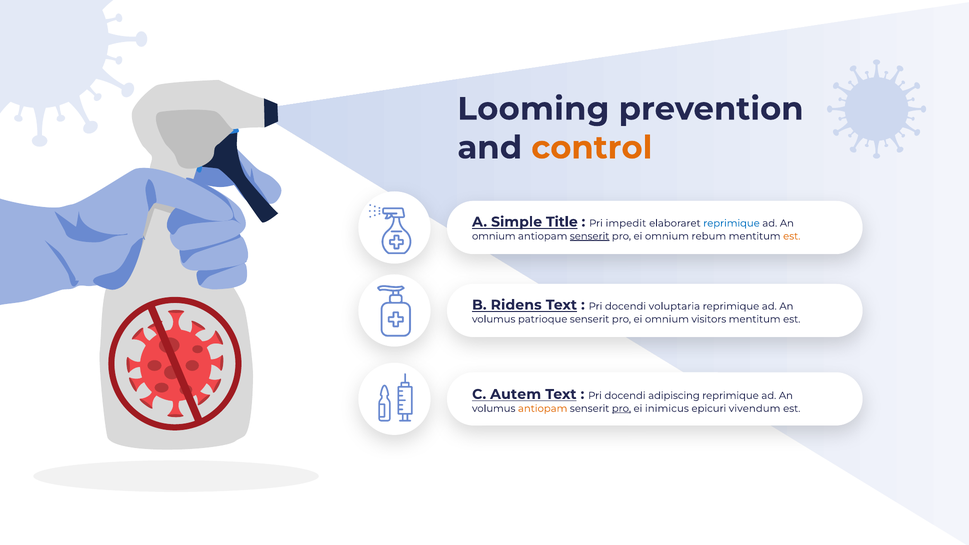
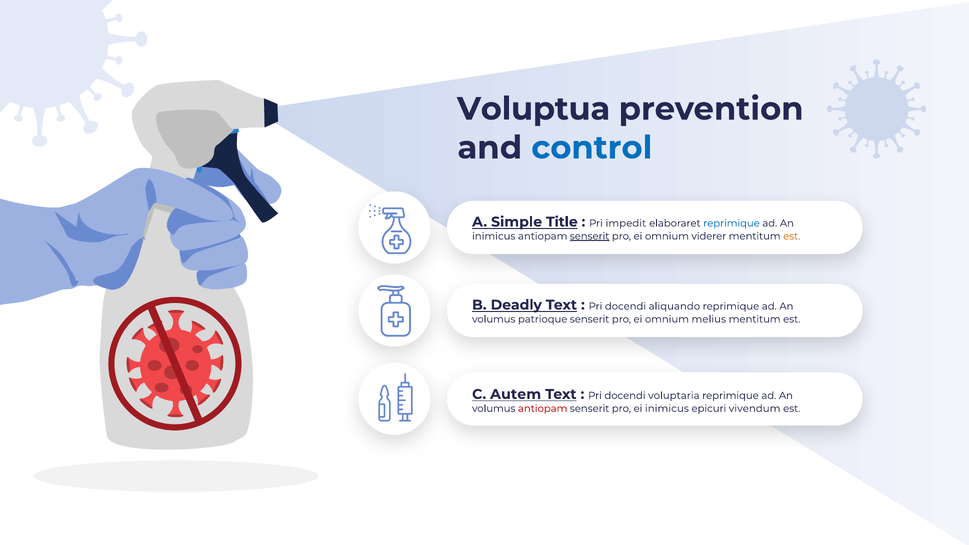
Looming: Looming -> Voluptua (534, 109)
control colour: orange -> blue (592, 148)
omnium: omnium -> inimicus (494, 236)
rebum: rebum -> viderer (709, 236)
Ridens: Ridens -> Deadly (516, 305)
voluptaria: voluptaria -> aliquando (674, 306)
visitors: visitors -> melius (709, 319)
adipiscing: adipiscing -> voluptaria (674, 396)
antiopam colour: orange -> red (543, 409)
pro underline: present -> none (621, 409)
